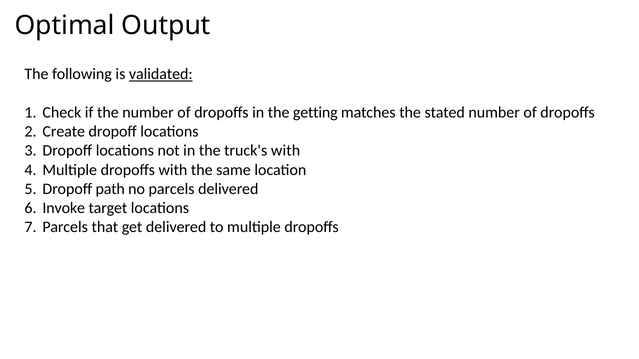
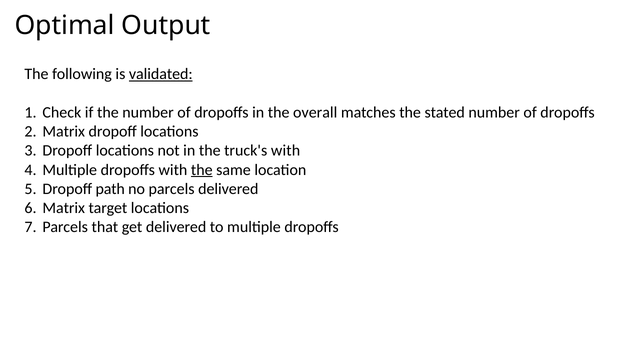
getting: getting -> overall (315, 112)
Create: Create -> Matrix (64, 132)
the underline: none -> present (202, 170)
Invoke: Invoke -> Matrix (64, 208)
